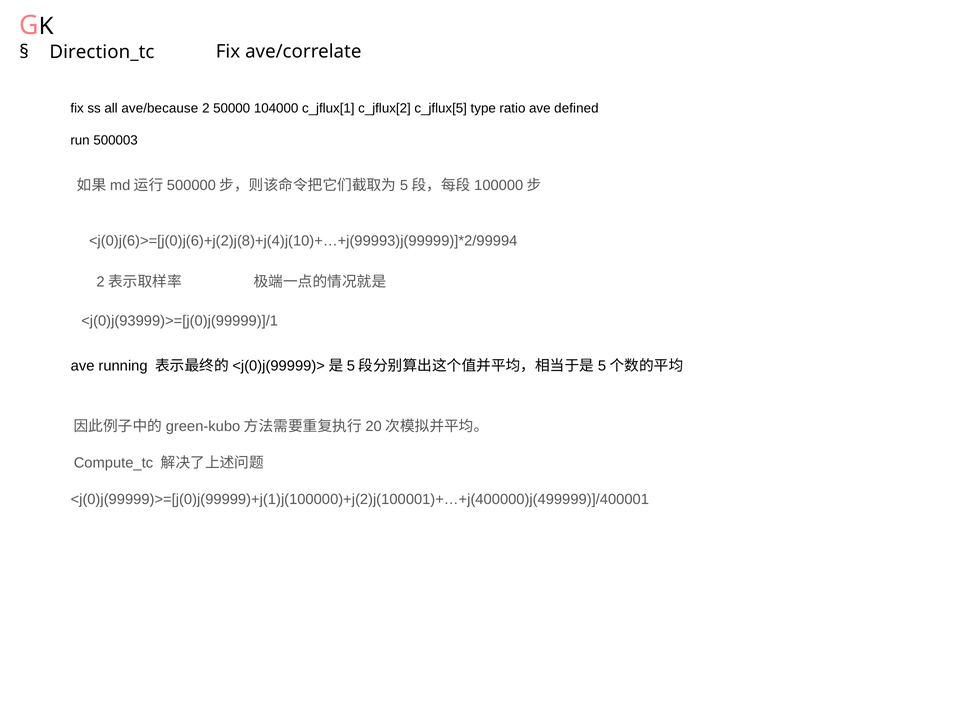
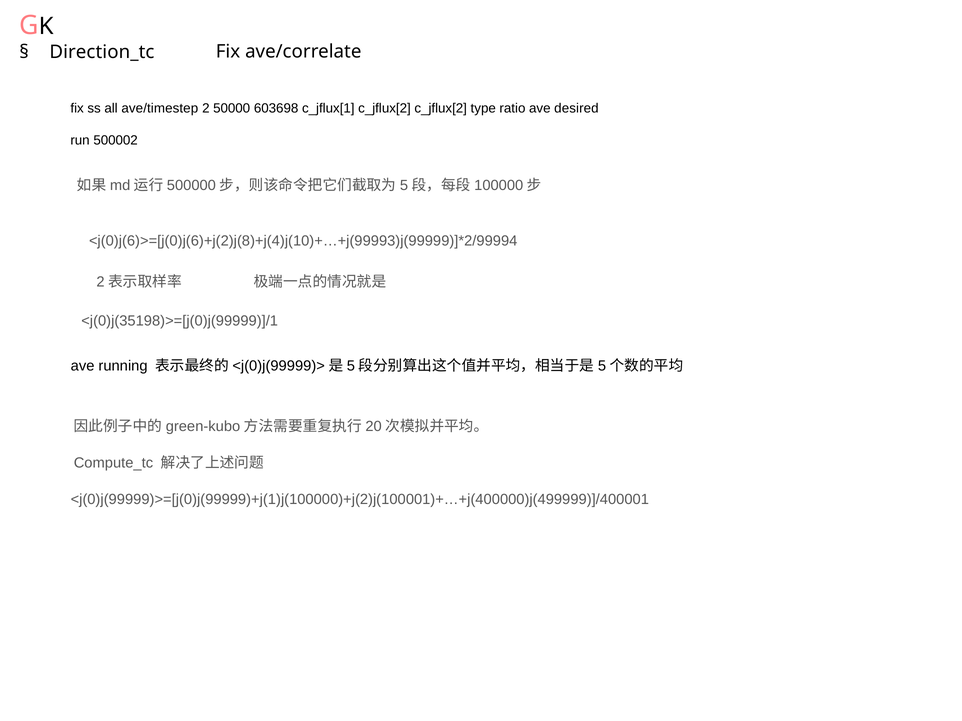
ave/because: ave/because -> ave/timestep (160, 109)
104000: 104000 -> 603698 (276, 109)
c_jflux[2 c_jflux[5: c_jflux[5 -> c_jflux[2 (441, 109)
defined: defined -> desired (576, 109)
500003: 500003 -> 500002 (116, 141)
<j(0)j(93999)>=[j(0)j(99999)]/1: <j(0)j(93999)>=[j(0)j(99999)]/1 -> <j(0)j(35198)>=[j(0)j(99999)]/1 (180, 321)
